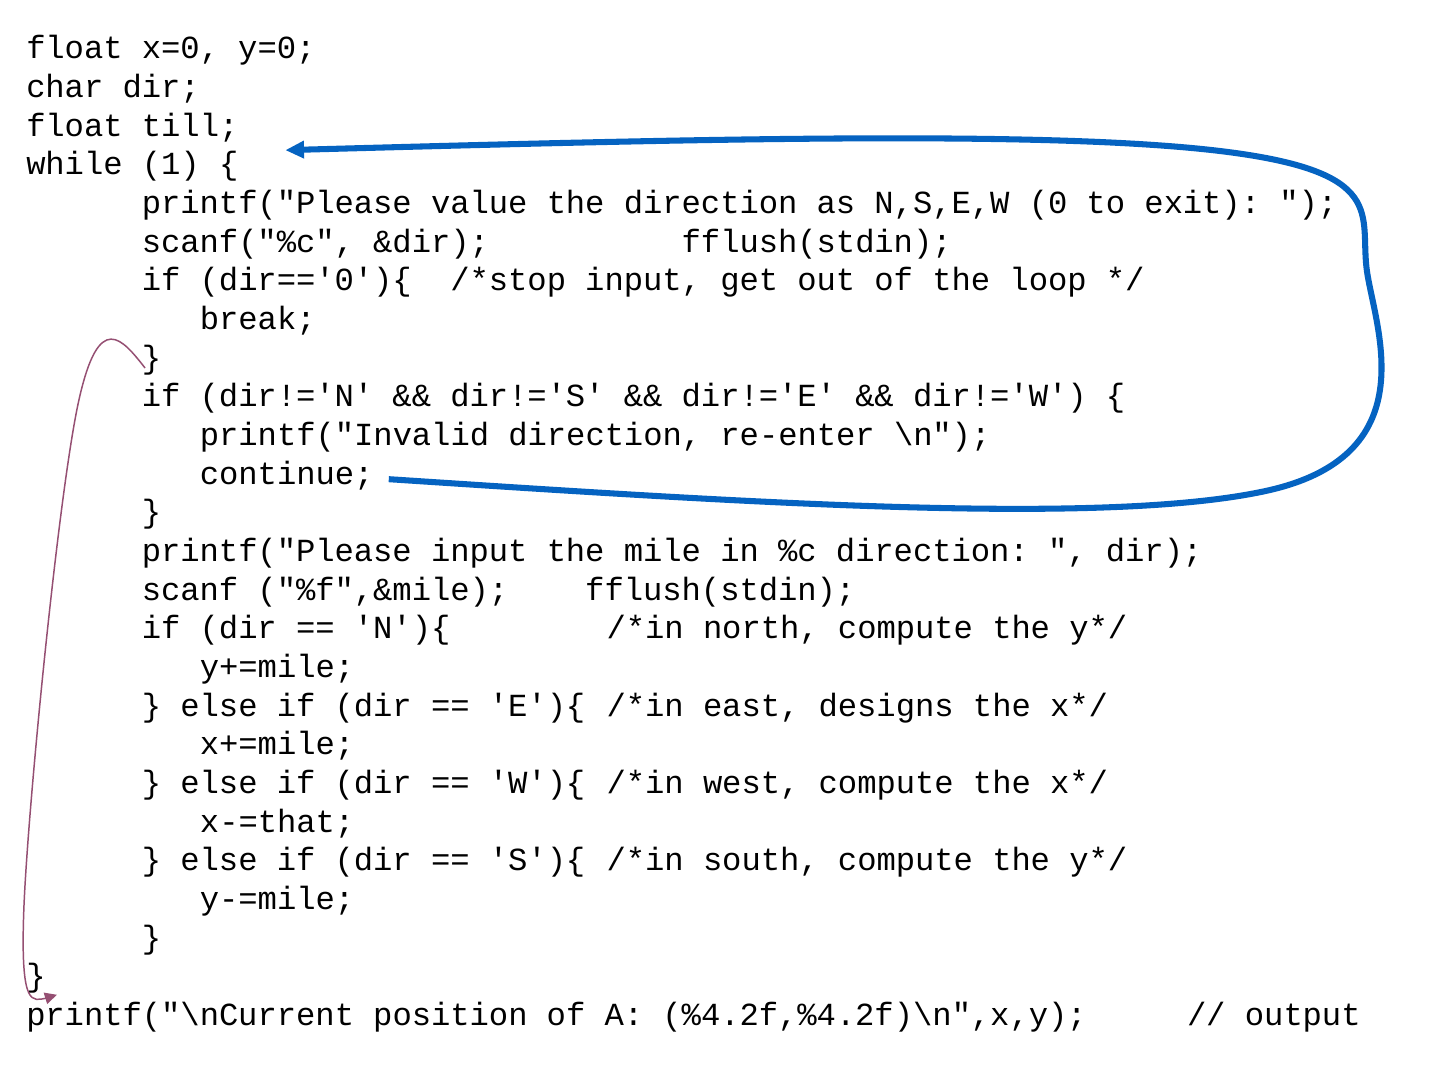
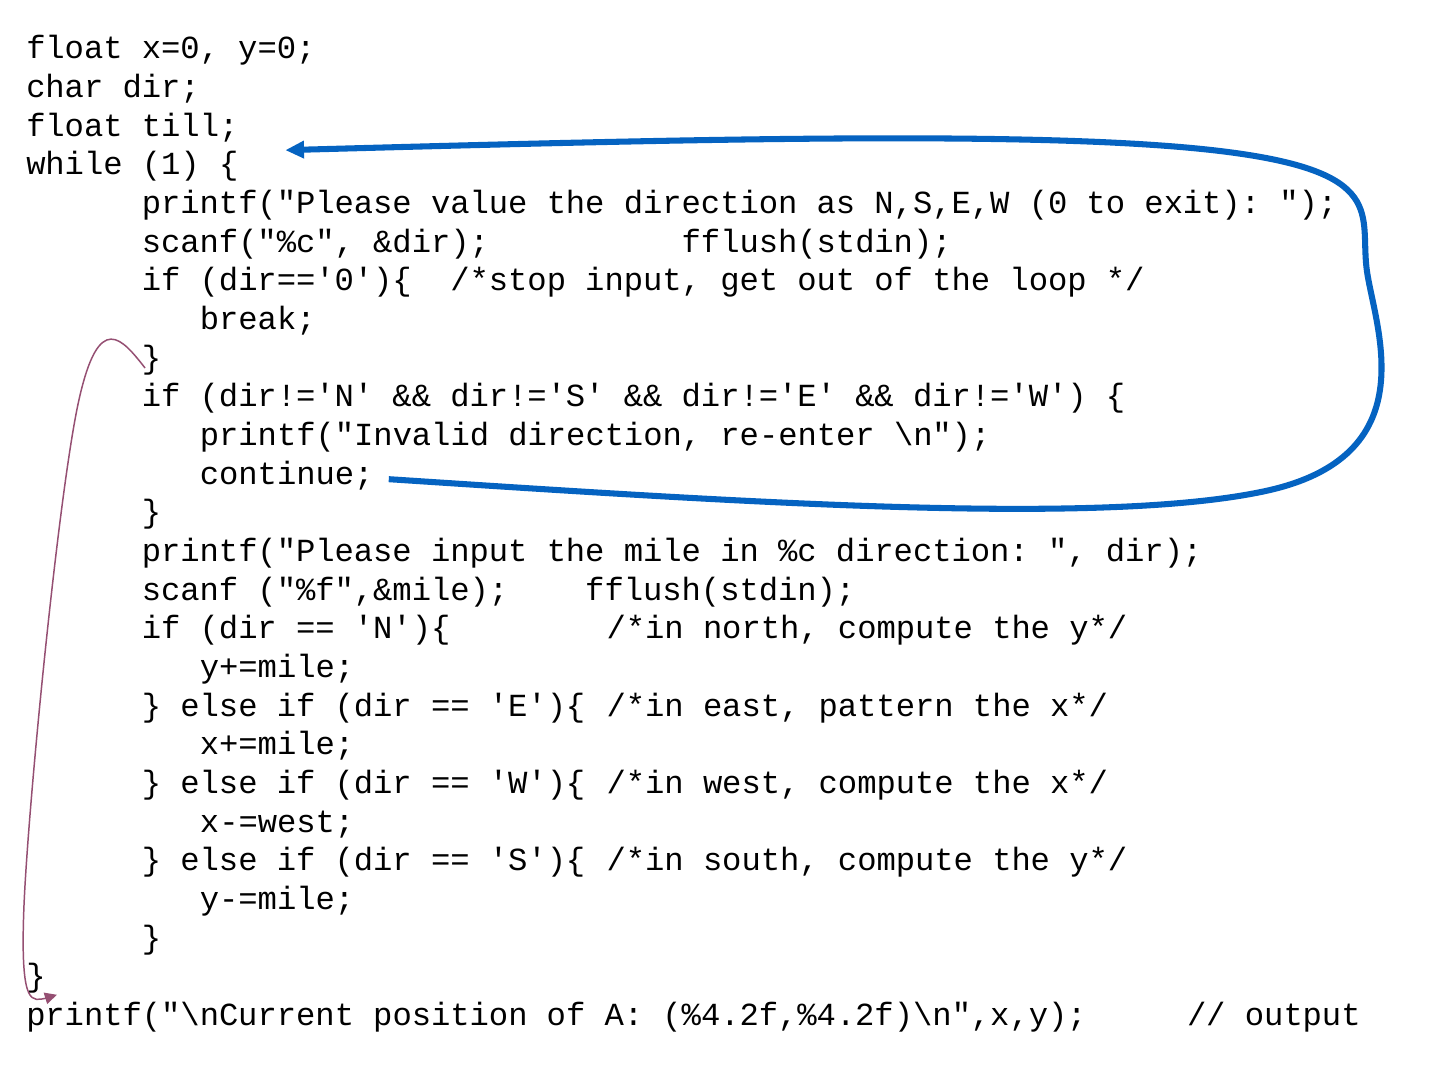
designs: designs -> pattern (886, 706)
x-=that: x-=that -> x-=west (277, 822)
